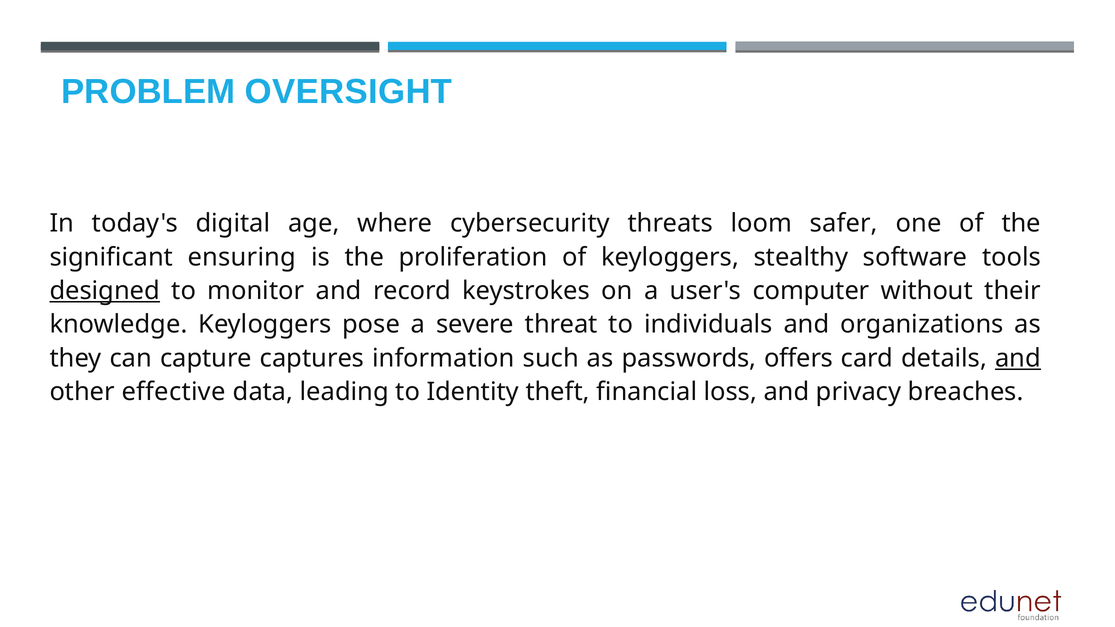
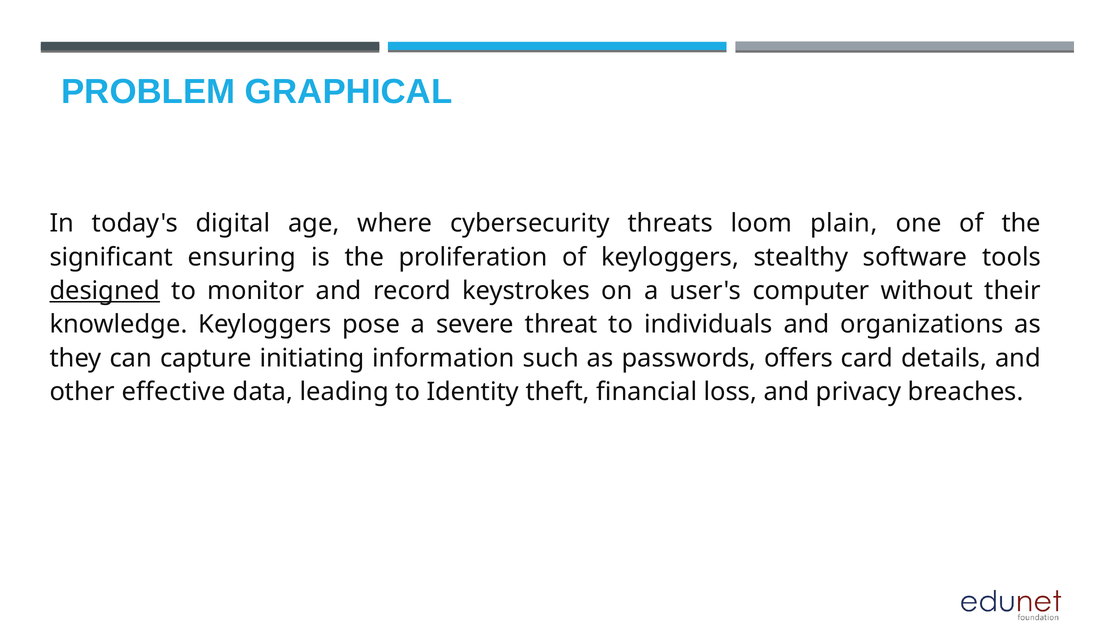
OVERSIGHT: OVERSIGHT -> GRAPHICAL (349, 92)
safer: safer -> plain (844, 224)
captures: captures -> initiating (312, 358)
and underline: present -> none (1018, 358)
